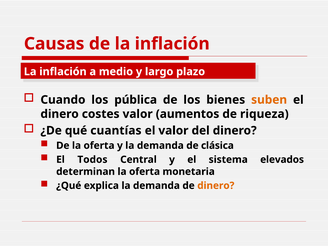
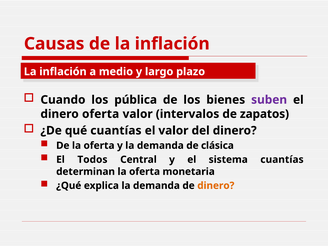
suben colour: orange -> purple (269, 100)
dinero costes: costes -> oferta (101, 114)
aumentos: aumentos -> intervalos (188, 114)
riqueza: riqueza -> zapatos (264, 114)
sistema elevados: elevados -> cuantías (282, 160)
